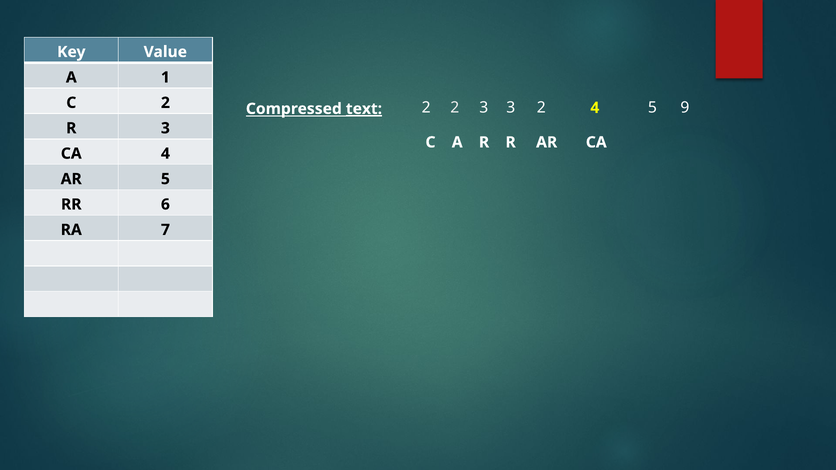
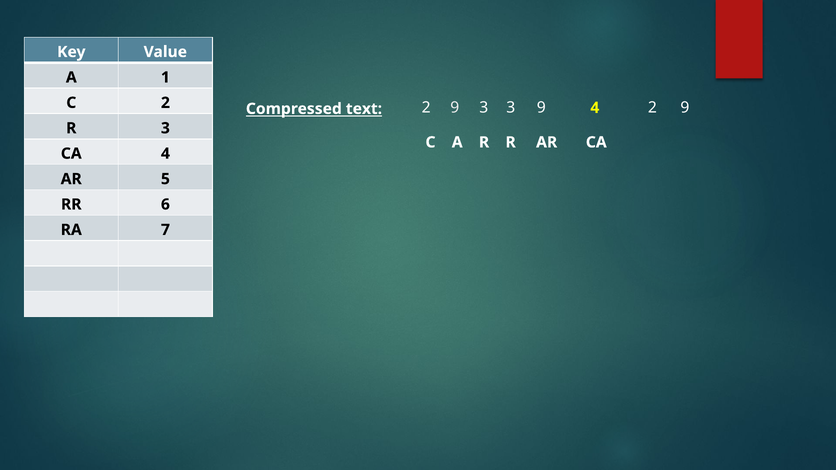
2: 2 -> 9 (455, 108)
3 2: 2 -> 9 (541, 108)
4 5: 5 -> 2 (652, 108)
text underline: present -> none (364, 109)
